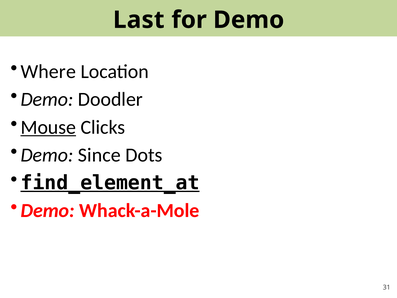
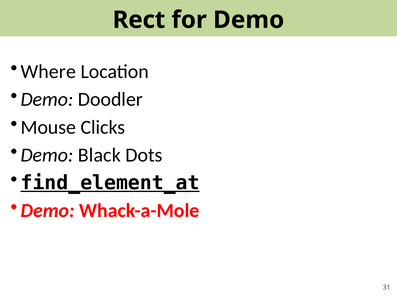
Last: Last -> Rect (139, 20)
Mouse underline: present -> none (48, 127)
Since: Since -> Black (99, 155)
